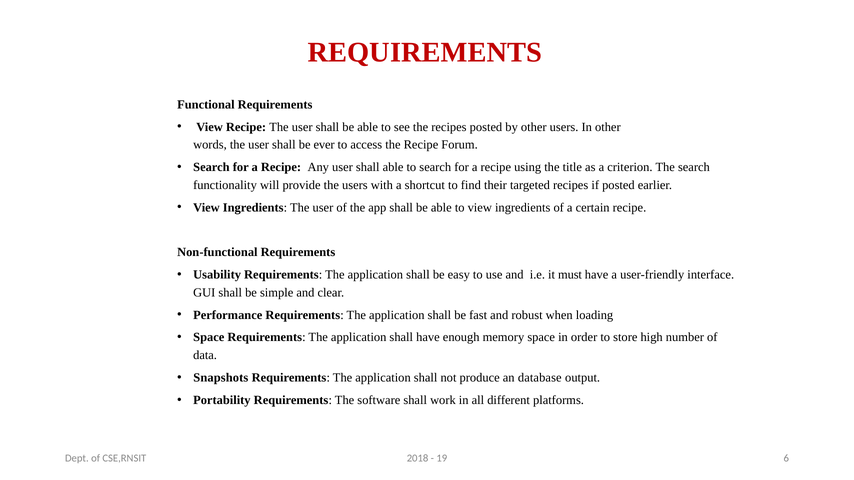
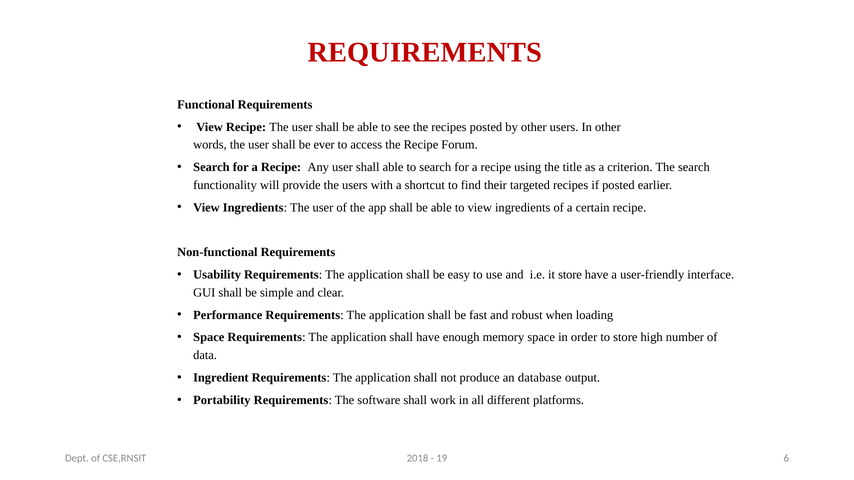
it must: must -> store (570, 275)
Snapshots: Snapshots -> Ingredient (221, 378)
